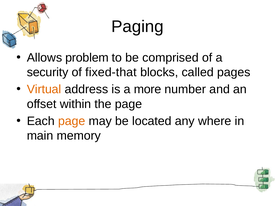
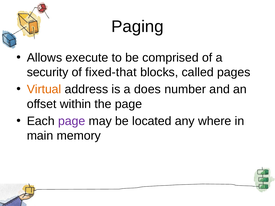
problem: problem -> execute (87, 58)
more: more -> does (147, 89)
page colour: orange -> purple (72, 121)
